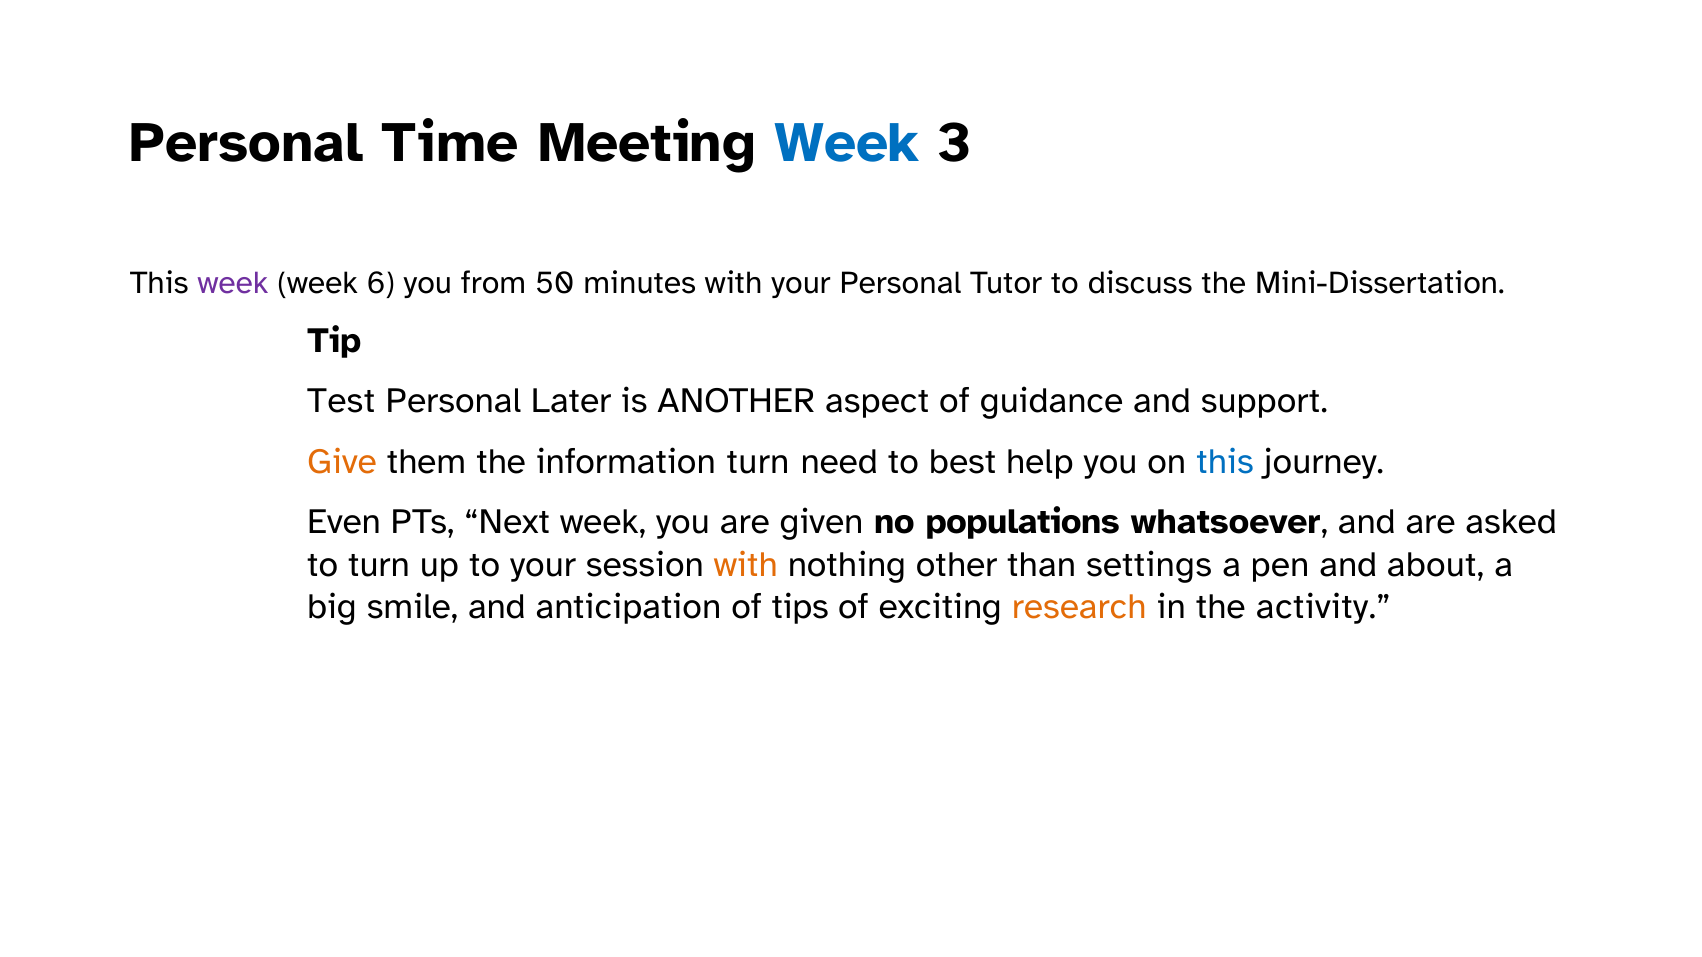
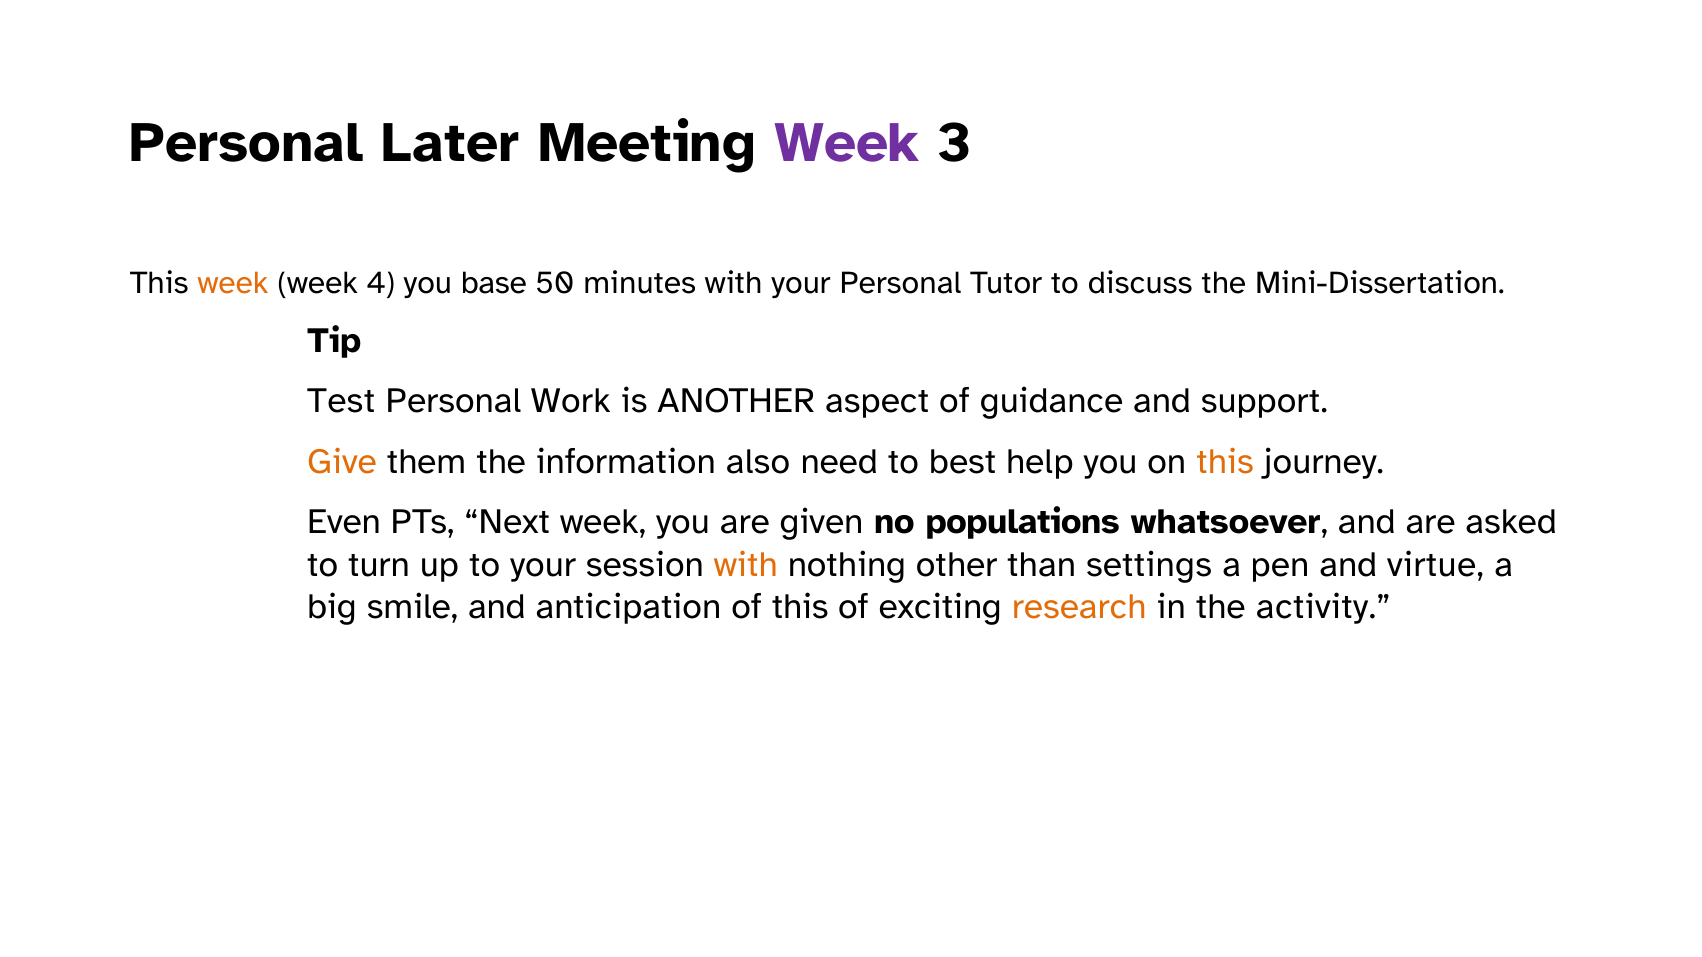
Time: Time -> Later (450, 143)
Week colour: blue -> purple (847, 143)
week colour: purple -> orange (233, 283)
6: 6 -> 4 (381, 283)
from: from -> base (494, 283)
Later: Later -> Work (571, 401)
information turn: turn -> also (758, 462)
this colour: blue -> orange (1225, 462)
about: about -> virtue (1436, 565)
of tips: tips -> this (800, 607)
